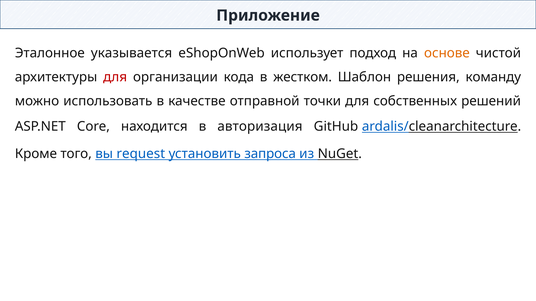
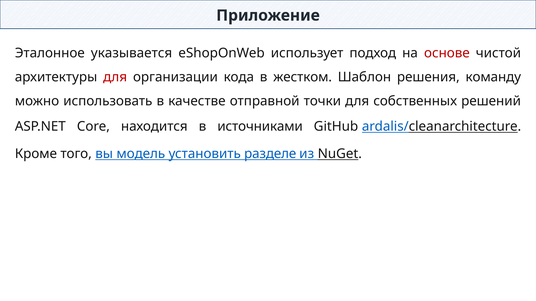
основе colour: orange -> red (447, 53)
авторизация: авторизация -> источниками (260, 127)
request: request -> модель (141, 154)
запроса: запроса -> разделе (270, 154)
